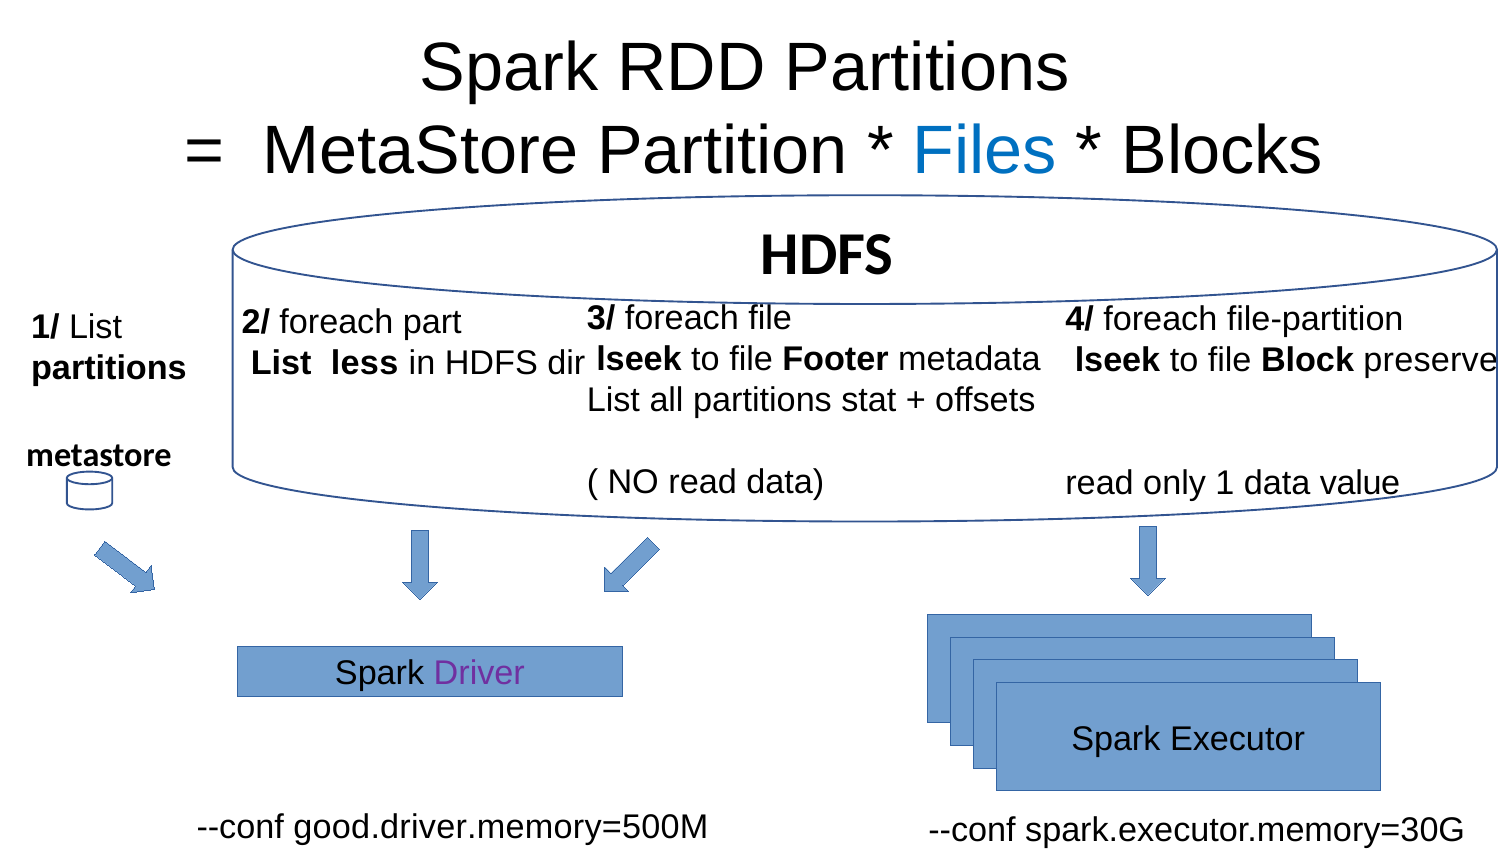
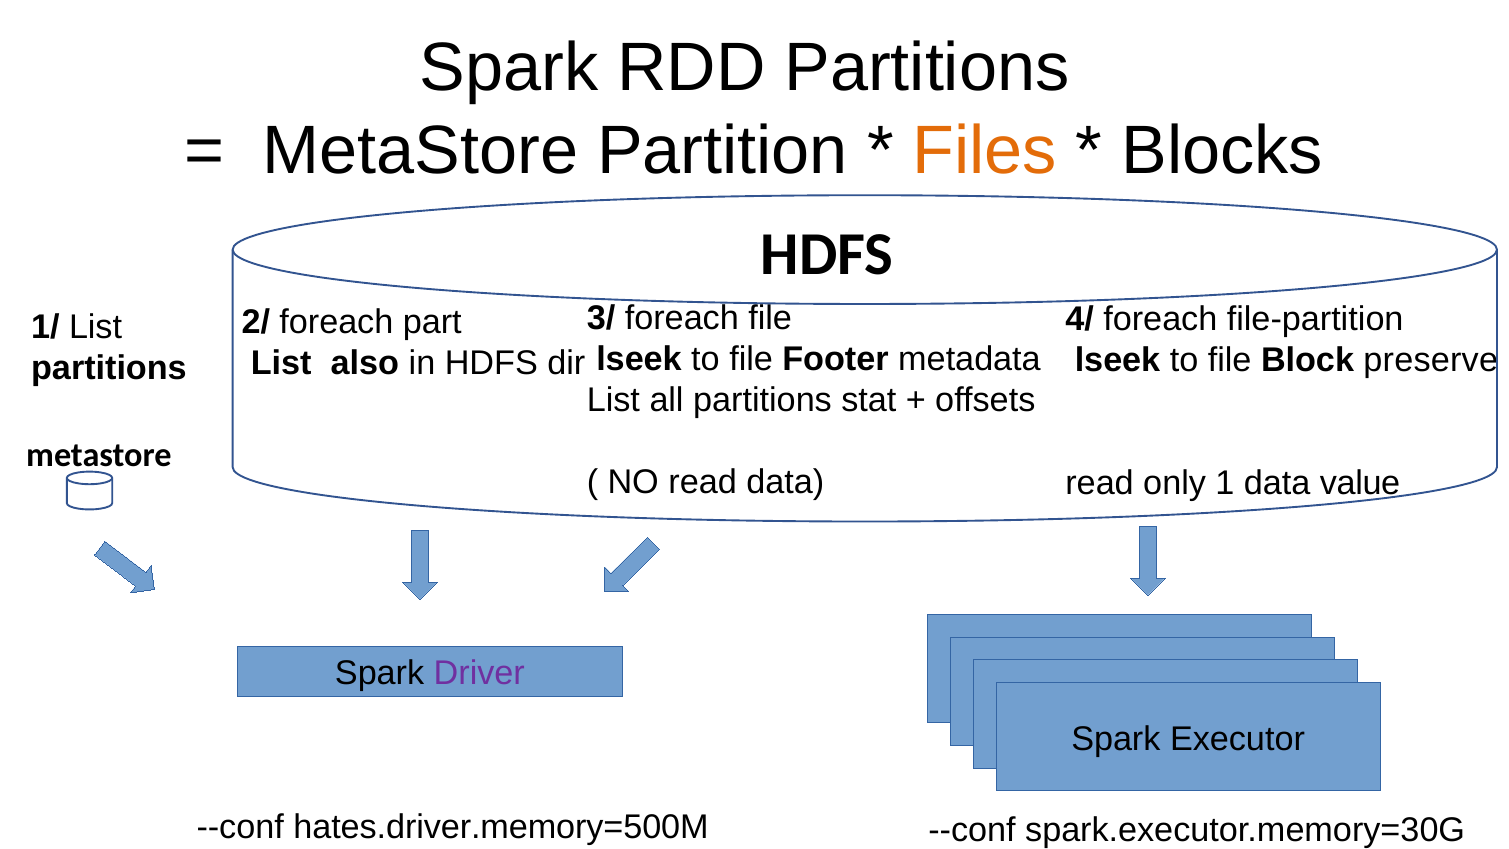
Files colour: blue -> orange (985, 151)
less: less -> also (365, 363)
good.driver.memory=500M: good.driver.memory=500M -> hates.driver.memory=500M (501, 827)
